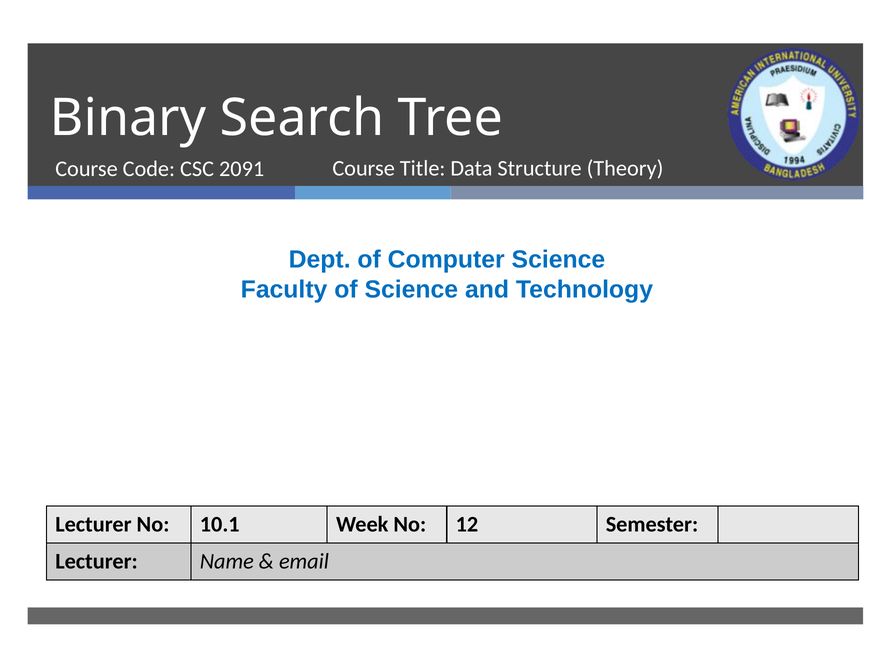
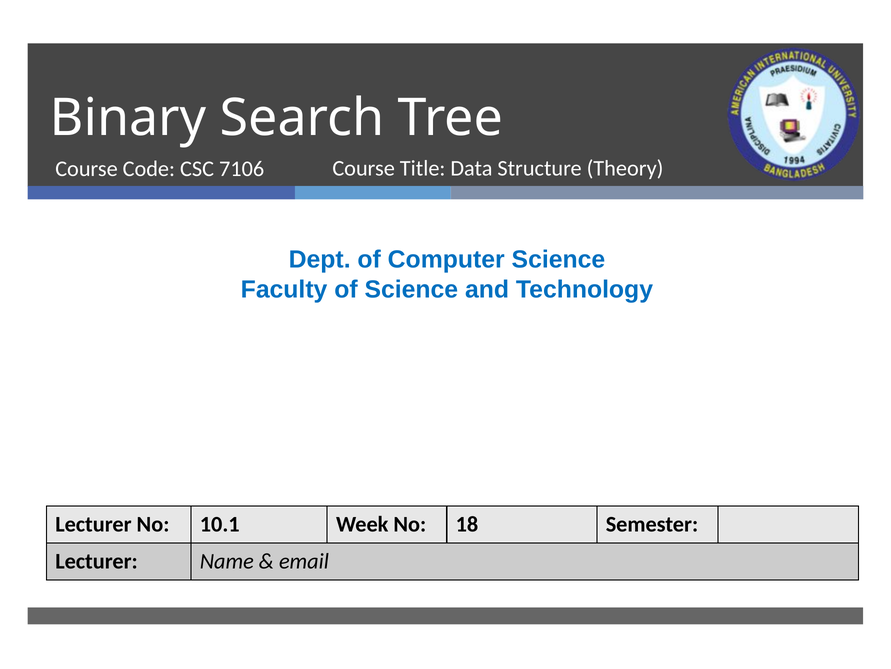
2091: 2091 -> 7106 (242, 169)
12: 12 -> 18 (467, 524)
